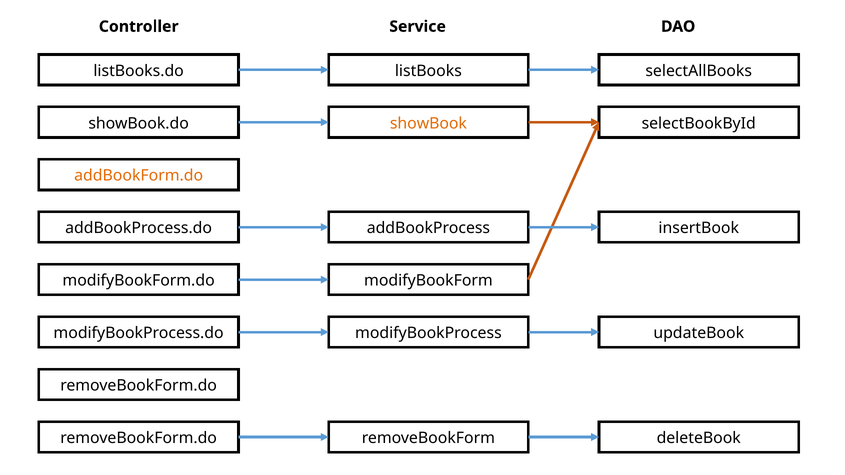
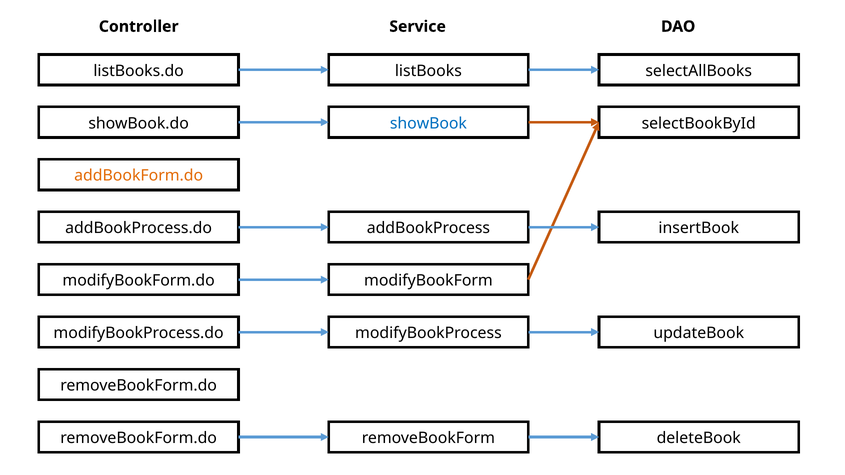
showBook colour: orange -> blue (428, 123)
